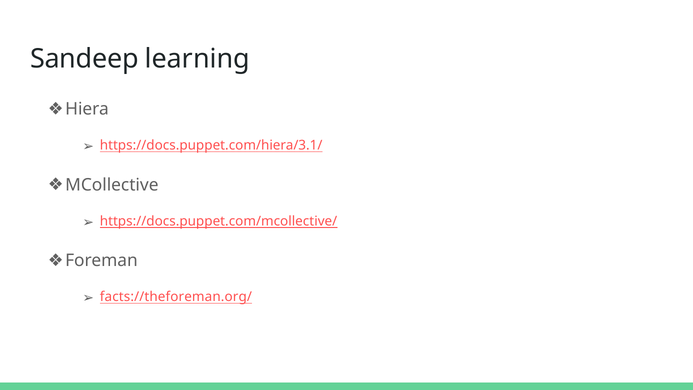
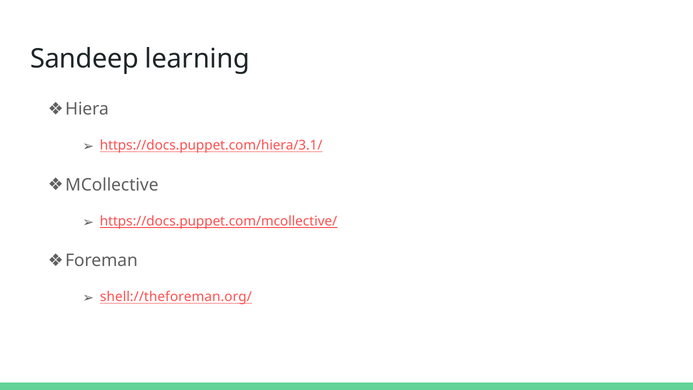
facts://theforeman.org/: facts://theforeman.org/ -> shell://theforeman.org/ (176, 297)
